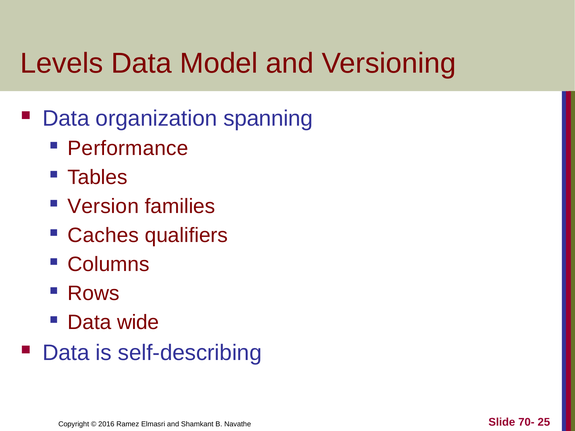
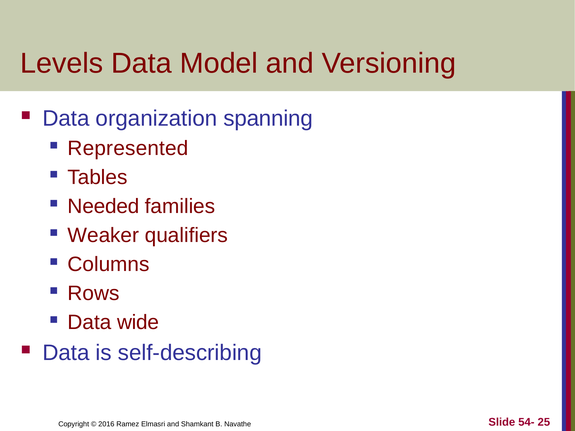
Performance: Performance -> Represented (128, 148)
Version: Version -> Needed (103, 206)
Caches: Caches -> Weaker (103, 236)
70-: 70- -> 54- (526, 422)
